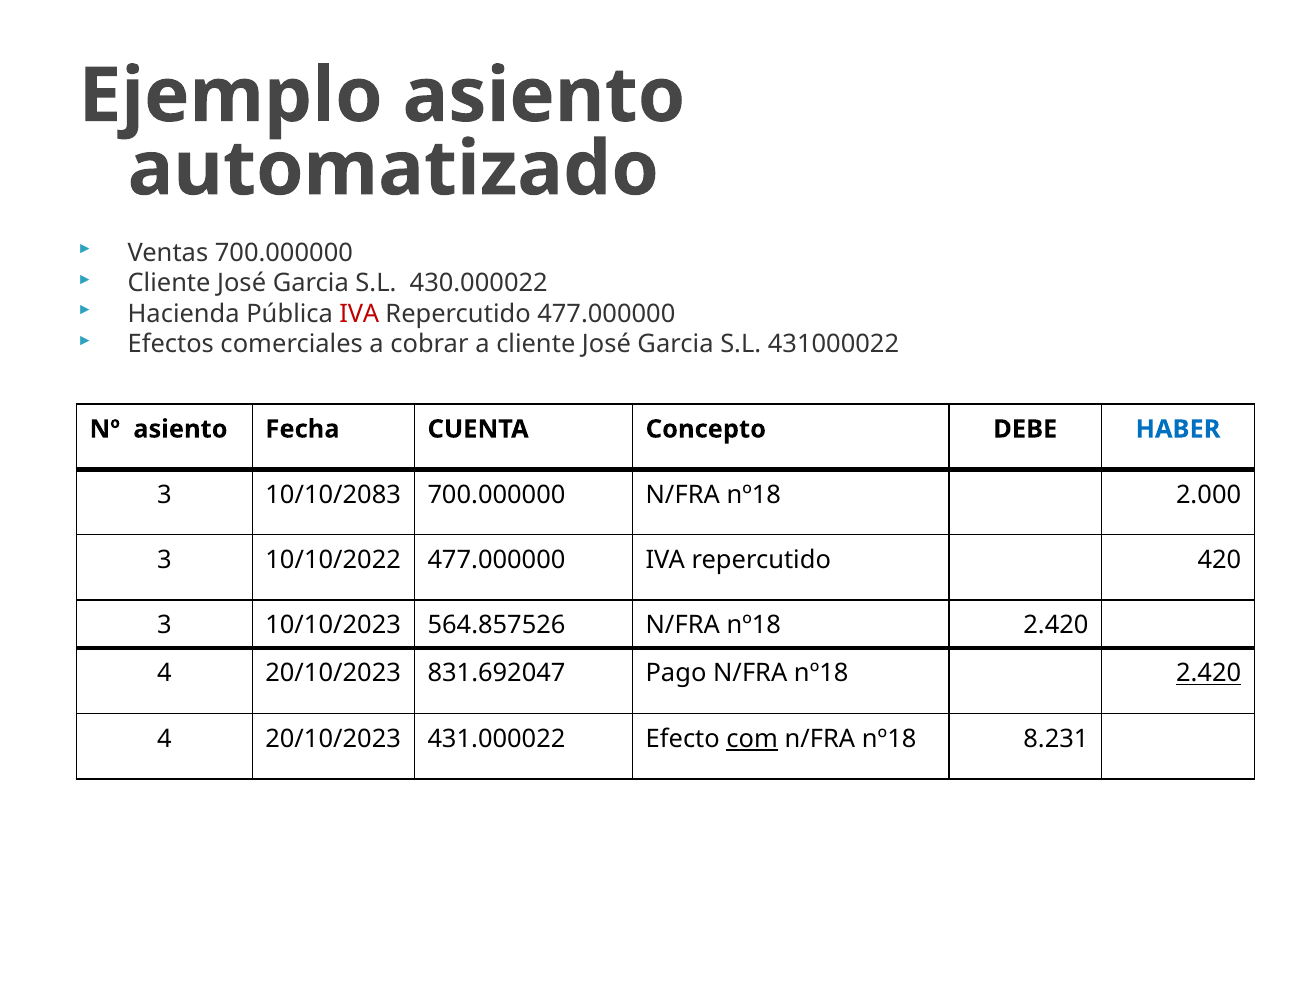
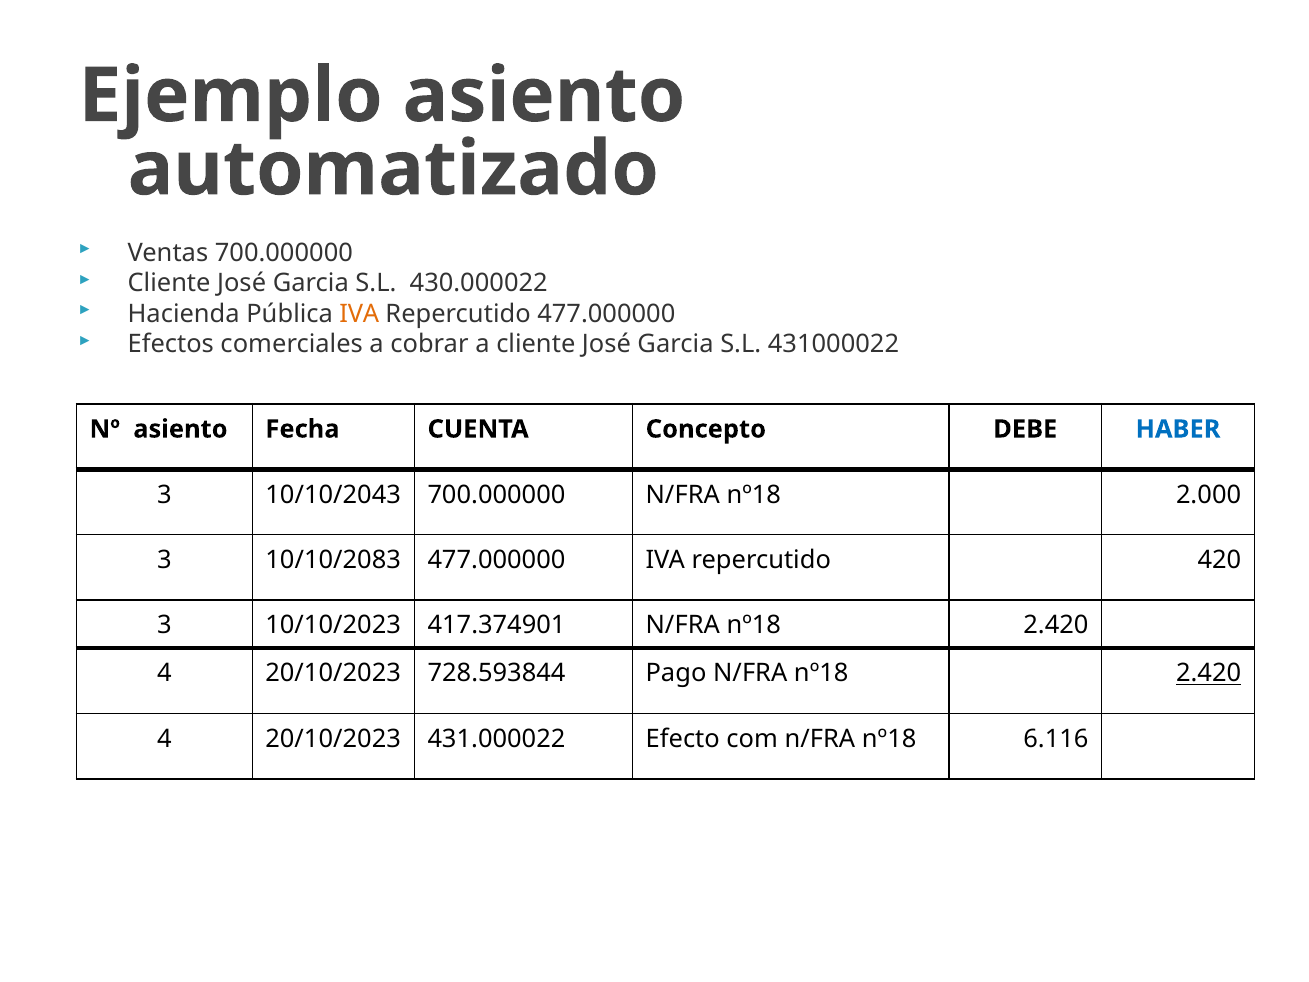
IVA colour: red -> orange (359, 314)
10/10/2083: 10/10/2083 -> 10/10/2043 (333, 494)
10/10/2022: 10/10/2022 -> 10/10/2083 (333, 560)
564.857526: 564.857526 -> 417.374901 (497, 625)
831.692047: 831.692047 -> 728.593844 (497, 673)
com underline: present -> none (752, 739)
8.231: 8.231 -> 6.116 (1056, 739)
